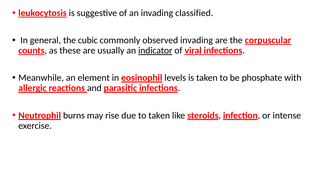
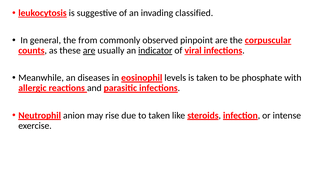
cubic: cubic -> from (88, 40)
observed invading: invading -> pinpoint (197, 40)
are underline: none -> present (89, 51)
element: element -> diseases (94, 78)
burns: burns -> anion (74, 116)
